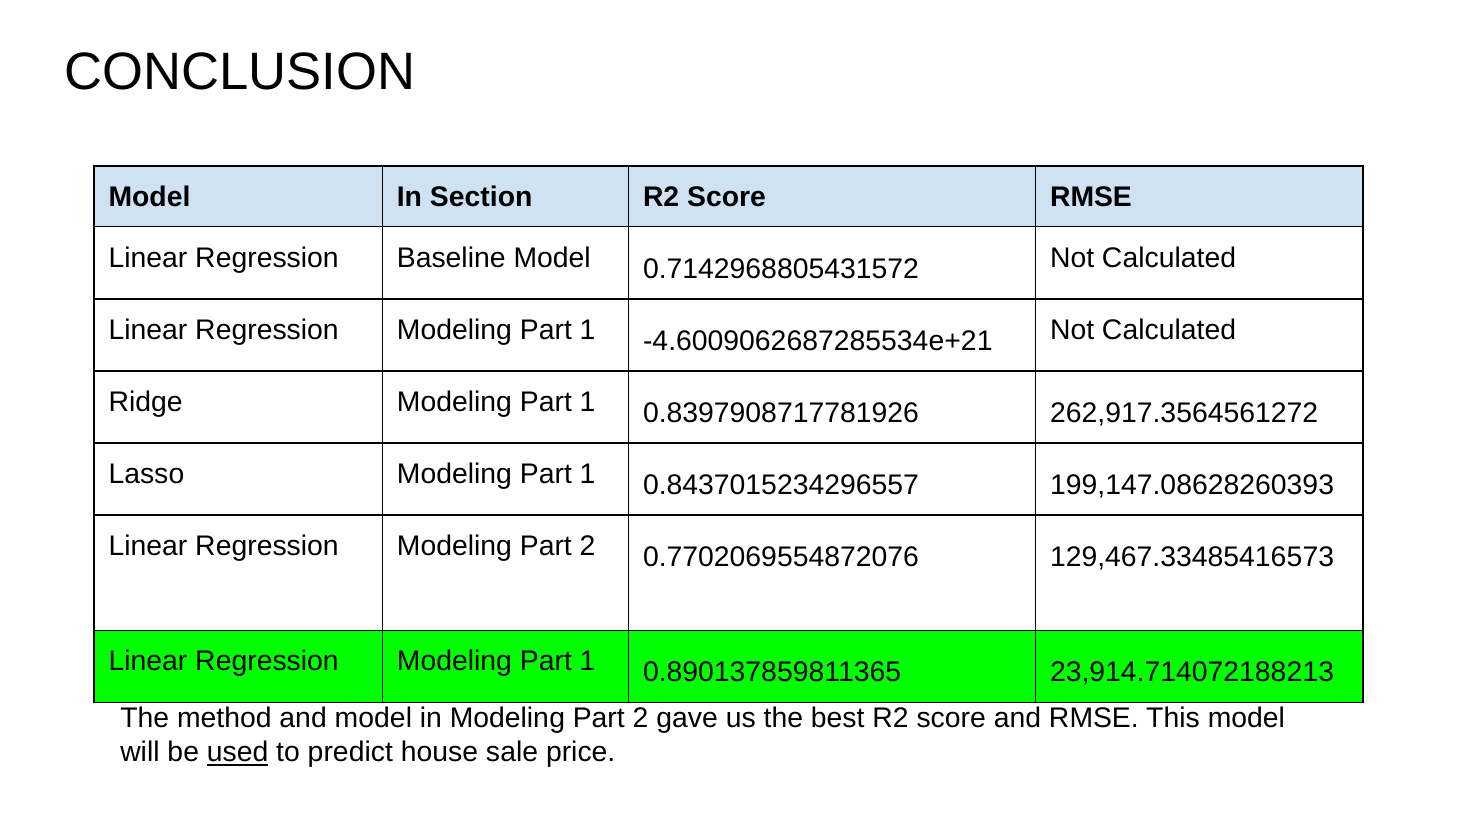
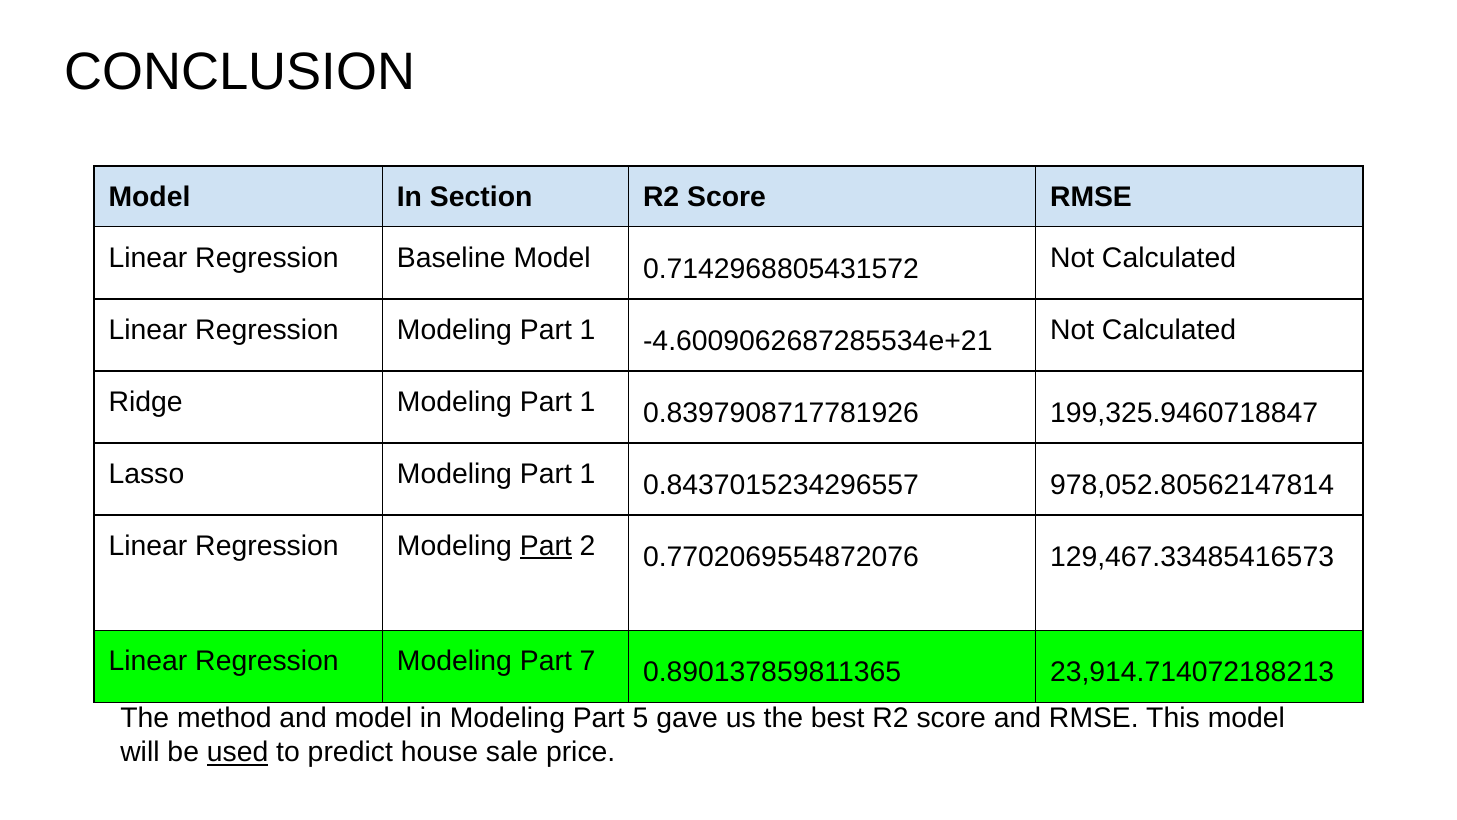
262,917.3564561272: 262,917.3564561272 -> 199,325.9460718847 (1184, 413)
199,147.08628260393: 199,147.08628260393 -> 978,052.80562147814 (1192, 485)
Part underline: none -> present (546, 546)
1: 1 -> 7 (588, 661)
in Modeling Part 2: 2 -> 5 (641, 718)
